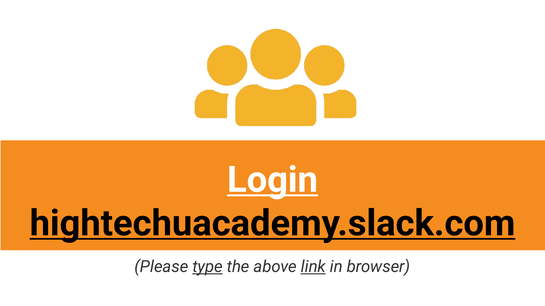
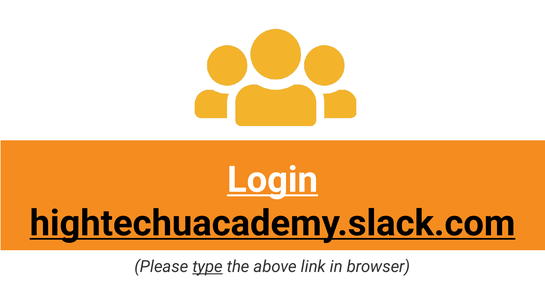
link underline: present -> none (313, 267)
